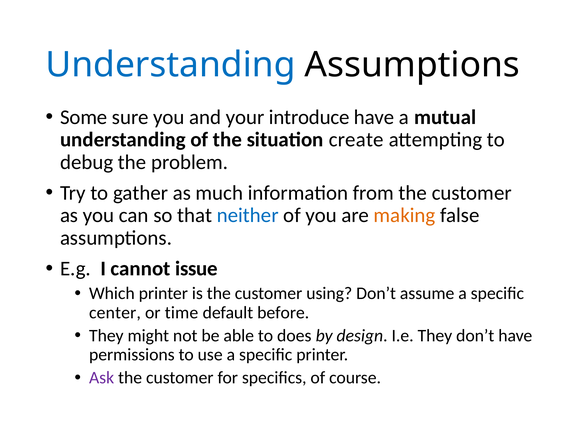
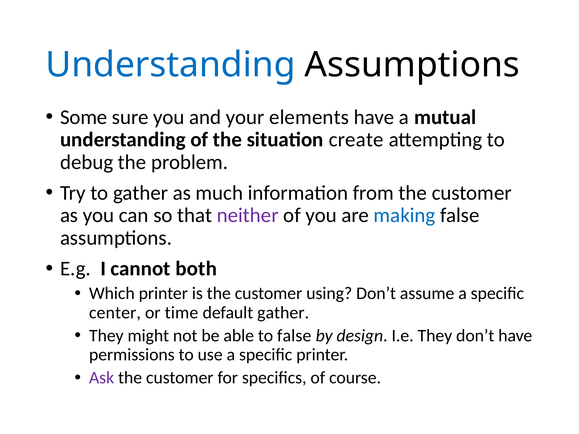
introduce: introduce -> elements (309, 117)
neither colour: blue -> purple (248, 216)
making colour: orange -> blue (405, 216)
issue: issue -> both (196, 269)
default before: before -> gather (283, 313)
to does: does -> false (294, 336)
